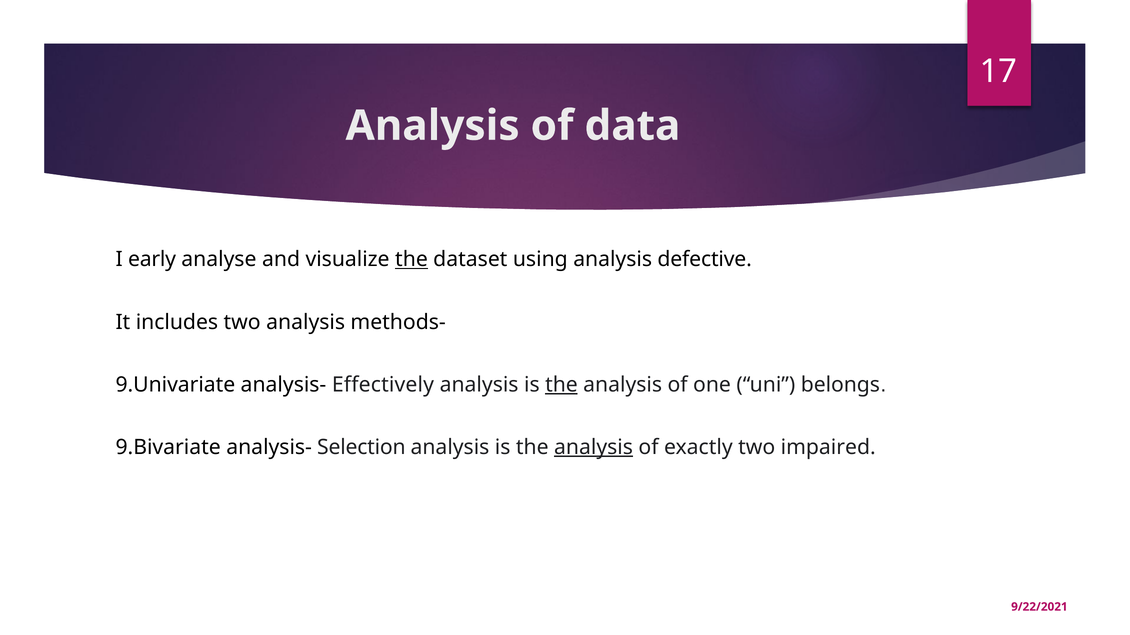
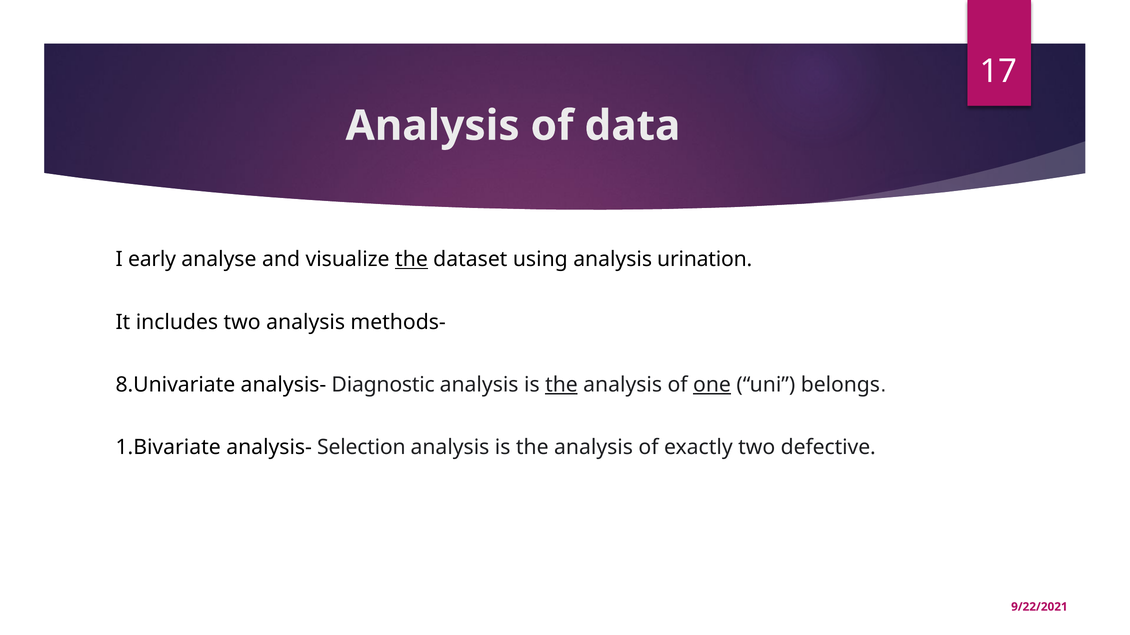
defective: defective -> urination (705, 260)
9.Univariate: 9.Univariate -> 8.Univariate (175, 385)
Effectively: Effectively -> Diagnostic (383, 385)
one underline: none -> present (712, 385)
9.Bivariate: 9.Bivariate -> 1.Bivariate (168, 448)
analysis underline: present -> none (594, 448)
impaired: impaired -> defective (828, 448)
